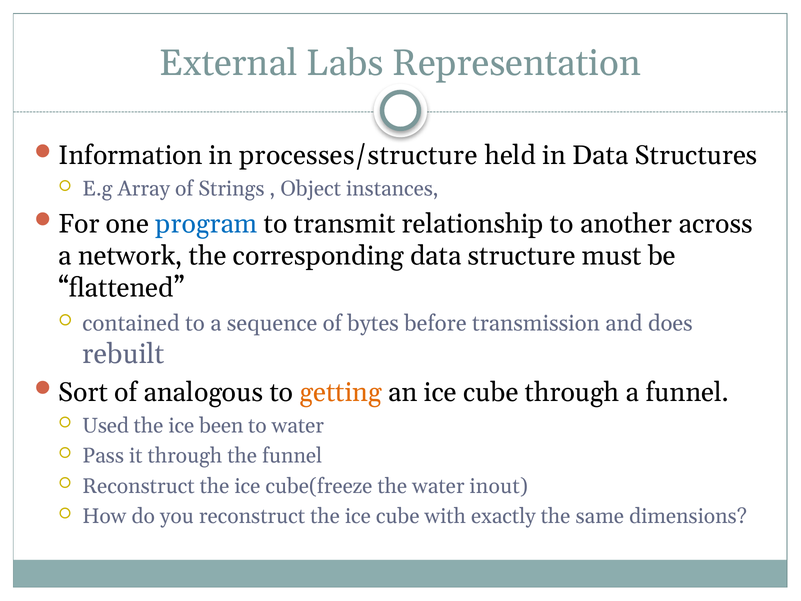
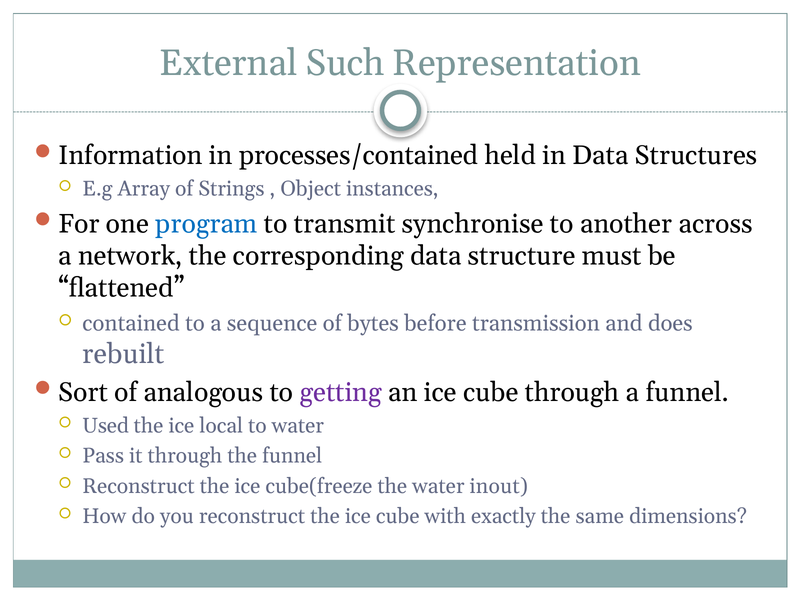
Labs: Labs -> Such (345, 63)
processes/structure: processes/structure -> processes/contained (359, 156)
relationship: relationship -> synchronise (473, 224)
getting colour: orange -> purple (341, 392)
been: been -> local (221, 426)
